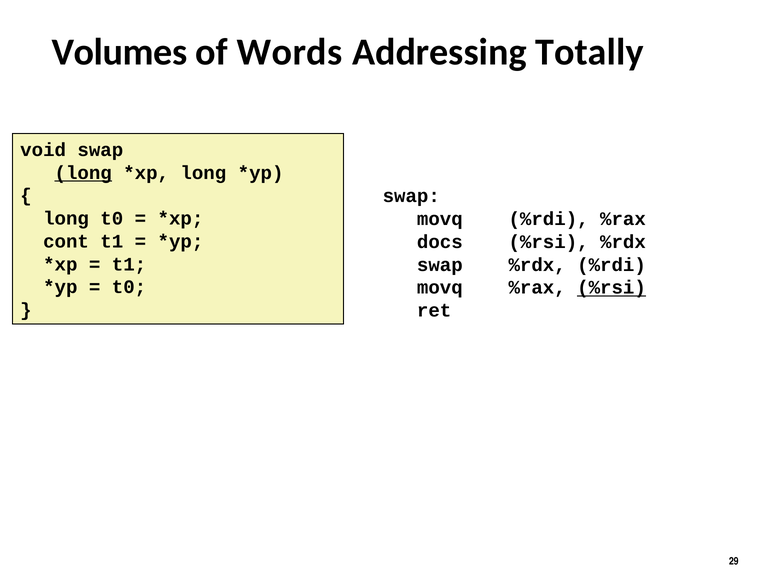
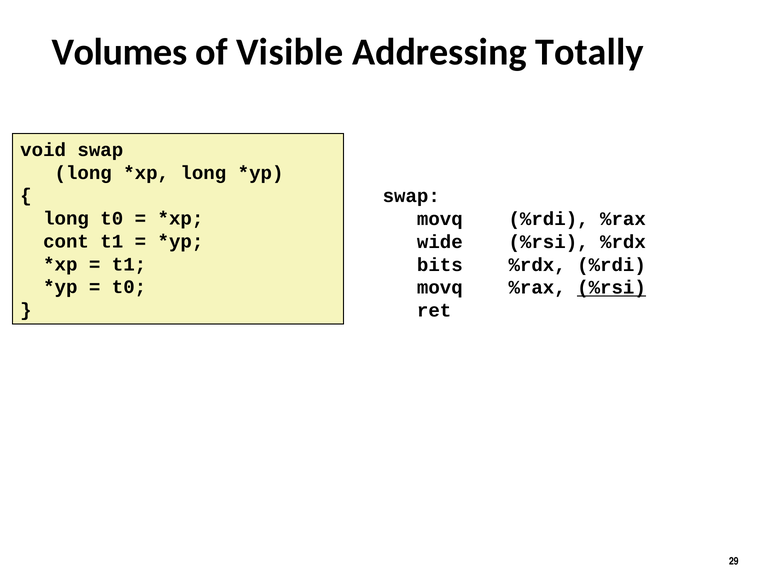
Words: Words -> Visible (290, 52)
long underline: present -> none (83, 173)
docs: docs -> wide (440, 242)
swap: swap -> bits (440, 265)
